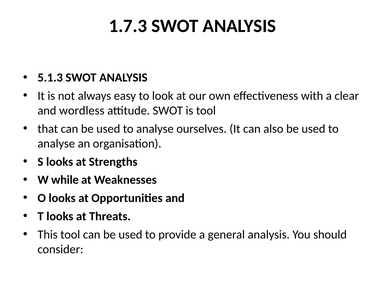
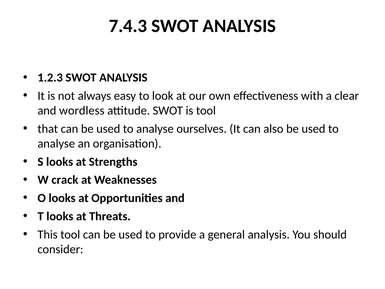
1.7.3: 1.7.3 -> 7.4.3 (128, 26)
5.1.3: 5.1.3 -> 1.2.3 (50, 78)
while: while -> crack (65, 180)
